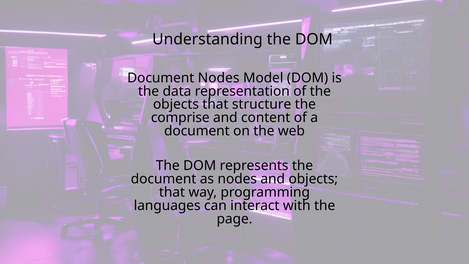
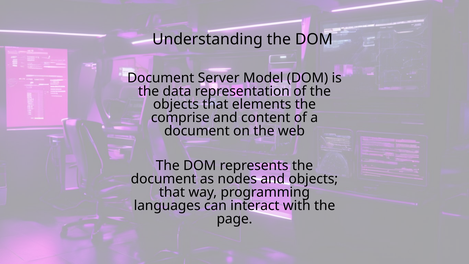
Document Nodes: Nodes -> Server (219, 78)
structure: structure -> elements (262, 104)
